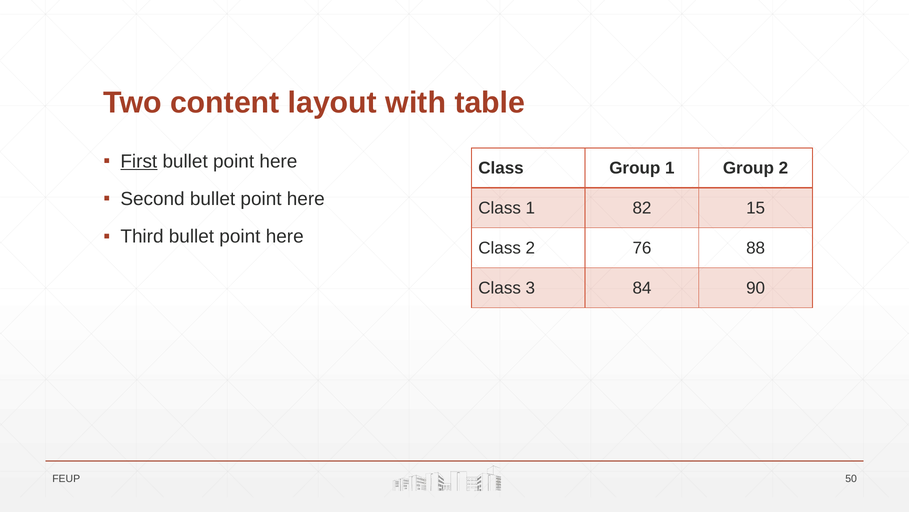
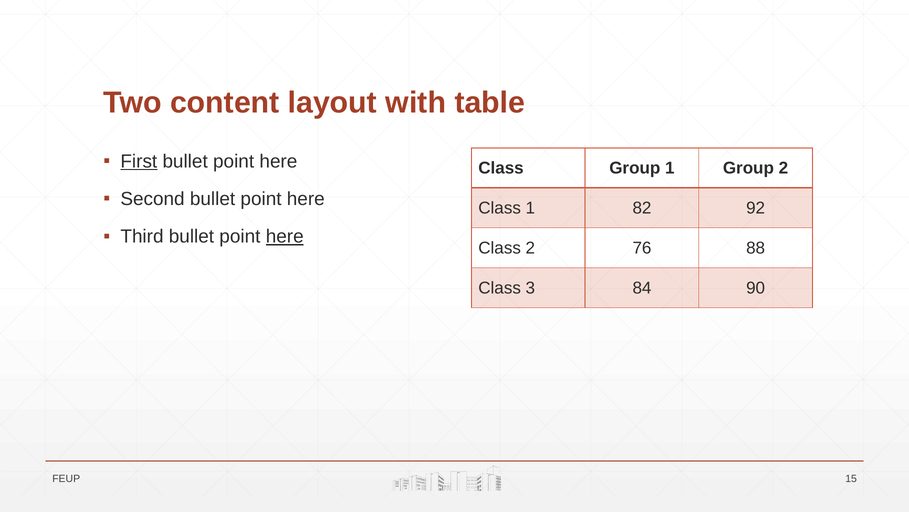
15: 15 -> 92 (756, 208)
here underline: none -> present (285, 236)
50: 50 -> 15 (851, 478)
